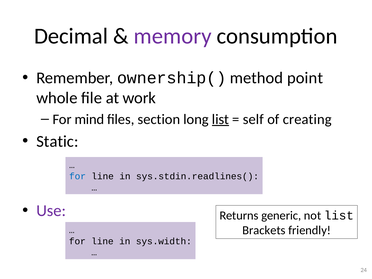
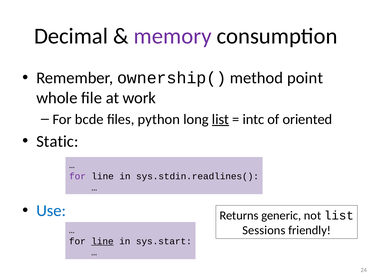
mind: mind -> bcde (89, 119)
section: section -> python (159, 119)
self: self -> intc (253, 119)
creating: creating -> oriented (307, 119)
for colour: blue -> purple (78, 176)
Use colour: purple -> blue (51, 211)
Brackets: Brackets -> Sessions (264, 230)
line underline: none -> present (102, 241)
sys.width: sys.width -> sys.start (164, 241)
